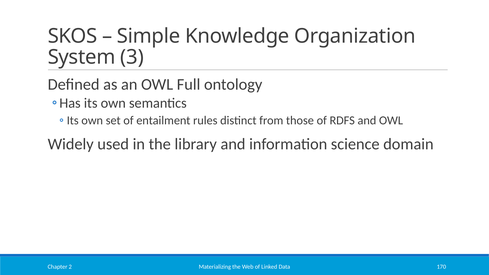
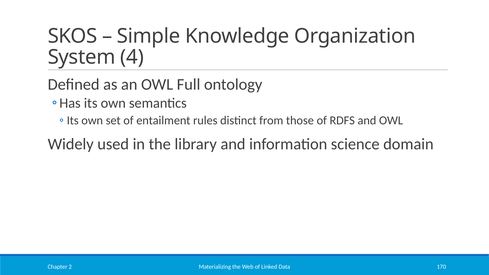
3: 3 -> 4 (132, 57)
